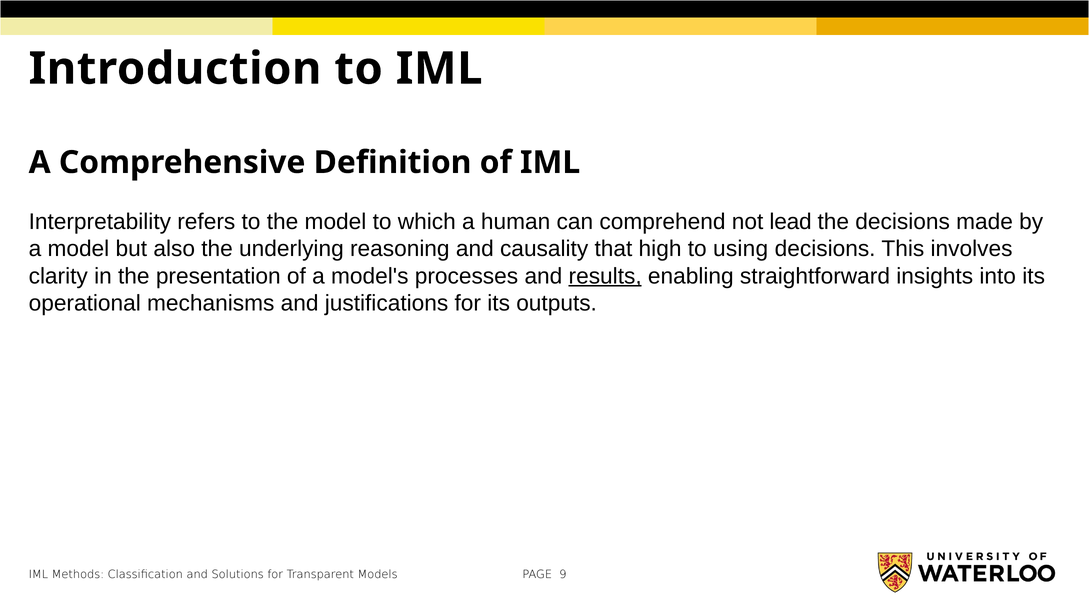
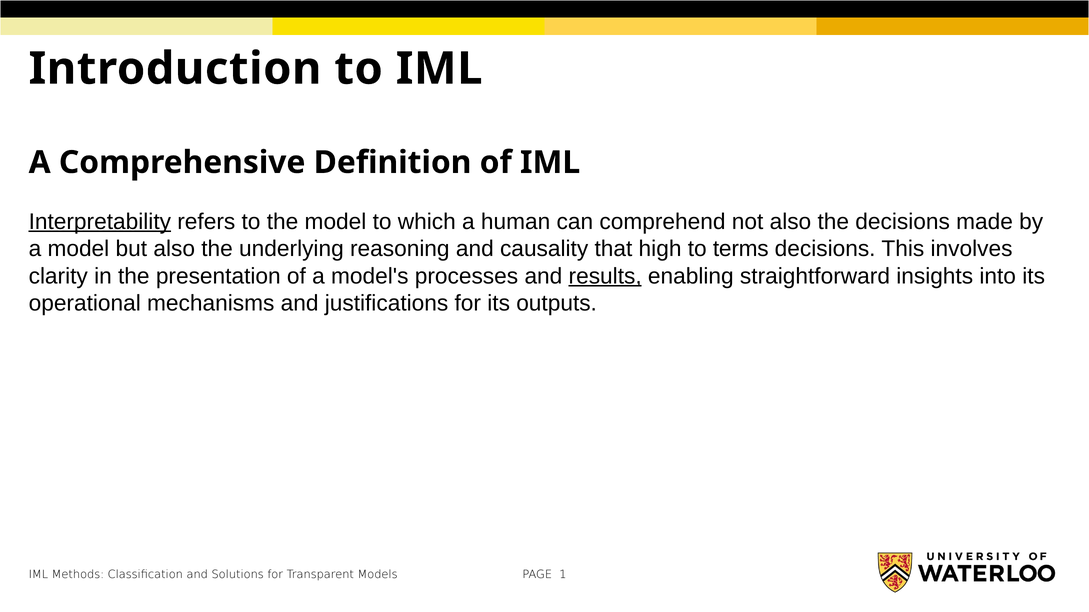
Interpretability underline: none -> present (100, 222)
not lead: lead -> also (790, 222)
using: using -> terms (741, 249)
9: 9 -> 1 (563, 575)
